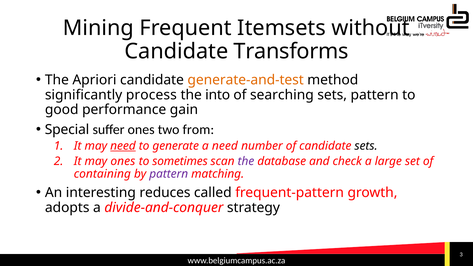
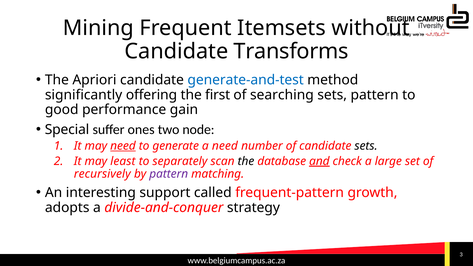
generate-and-test colour: orange -> blue (246, 80)
process: process -> offering (151, 95)
into: into -> first (218, 95)
from: from -> node (198, 130)
may ones: ones -> least (123, 161)
sometimes: sometimes -> separately (180, 161)
the colour: purple -> black (246, 161)
and underline: none -> present (319, 161)
containing: containing -> recursively (102, 174)
reduces: reduces -> support (165, 193)
